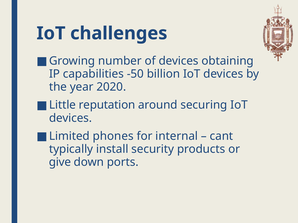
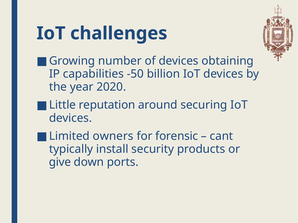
phones: phones -> owners (113, 136)
internal: internal -> forensic (177, 136)
